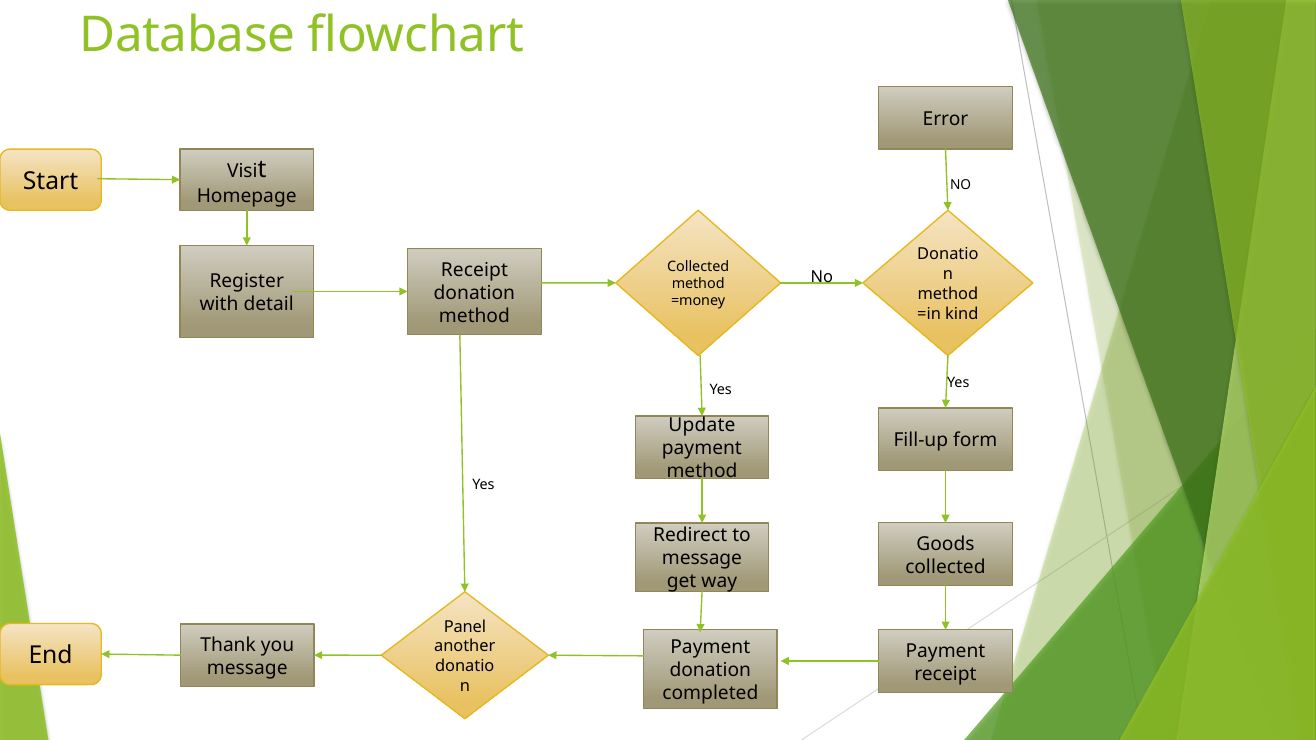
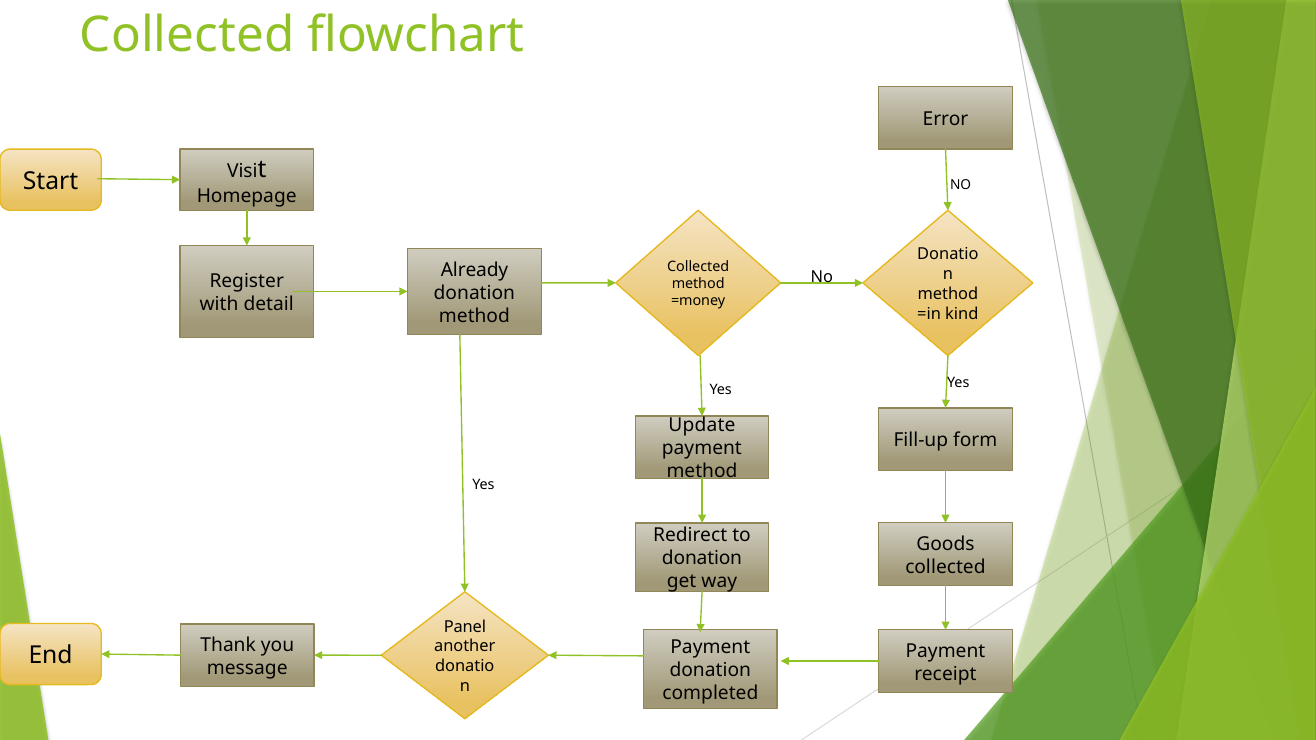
Database: Database -> Collected (187, 36)
Receipt: Receipt -> Already (475, 270)
message: message -> donation (702, 559)
